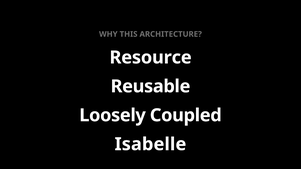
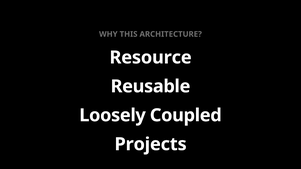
Isabelle: Isabelle -> Projects (151, 144)
